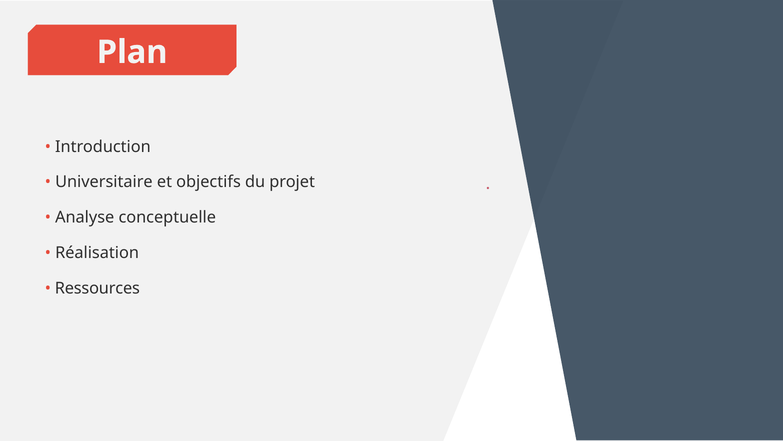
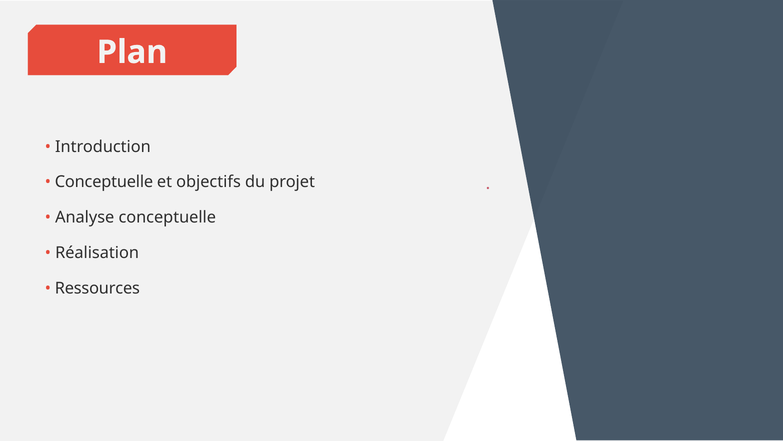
Universitaire: Universitaire -> Conceptuelle (104, 182)
